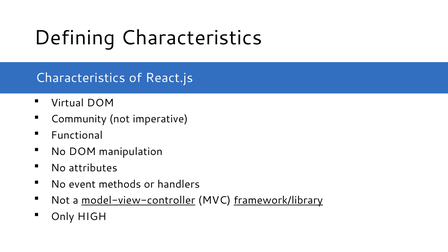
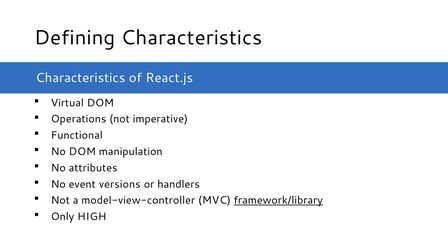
Community: Community -> Operations (79, 119)
methods: methods -> versions (120, 184)
model-view-controller underline: present -> none (138, 200)
